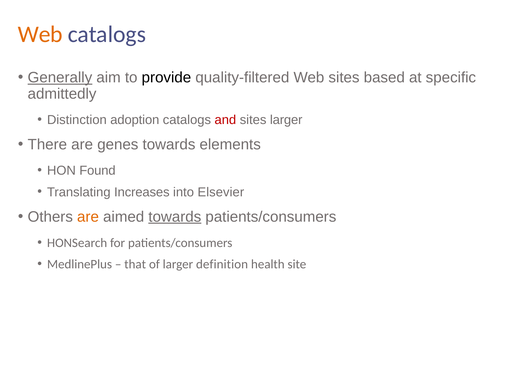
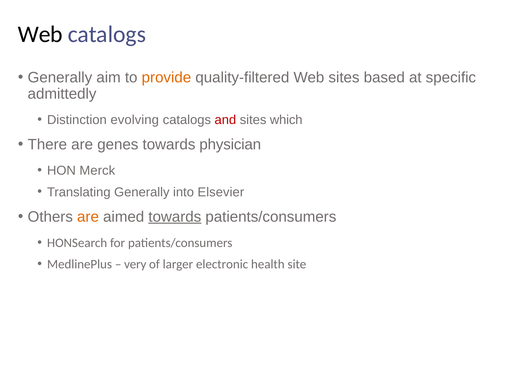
Web colour: orange -> black (40, 34)
Generally underline: present -> none (60, 78)
provide colour: black -> orange (166, 78)
adoption: adoption -> evolving (135, 120)
sites larger: larger -> which (286, 120)
elements: elements -> physician (230, 145)
Found: Found -> Merck (97, 171)
Translating Increases: Increases -> Generally (142, 192)
that: that -> very (135, 265)
definition: definition -> electronic (222, 265)
